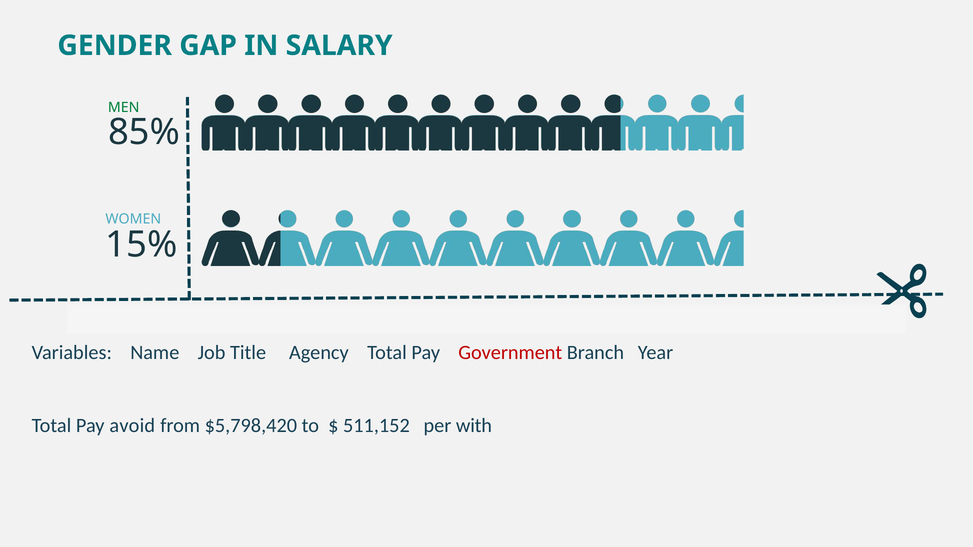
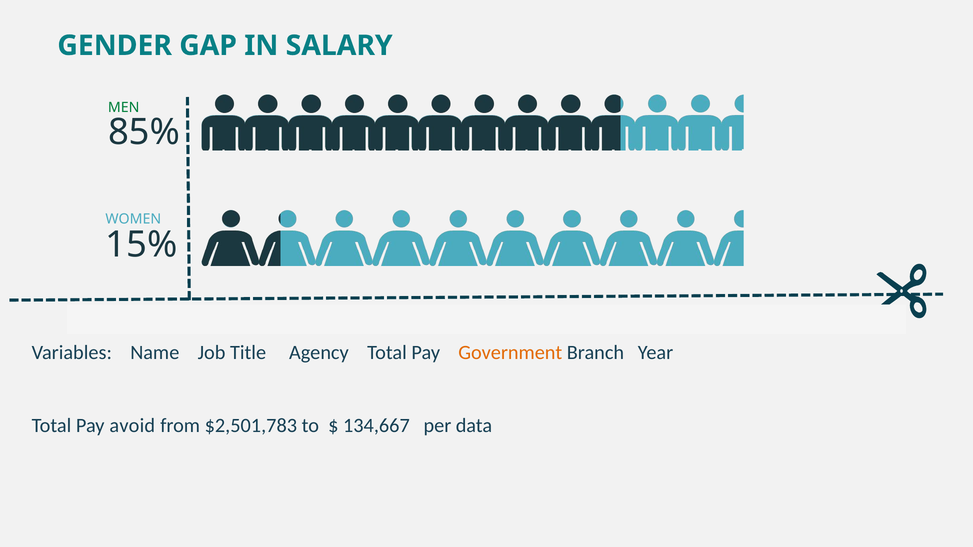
Government colour: red -> orange (510, 353)
$5,798,420: $5,798,420 -> $2,501,783 (251, 426)
511,152: 511,152 -> 134,667 (376, 426)
with: with -> data (474, 426)
